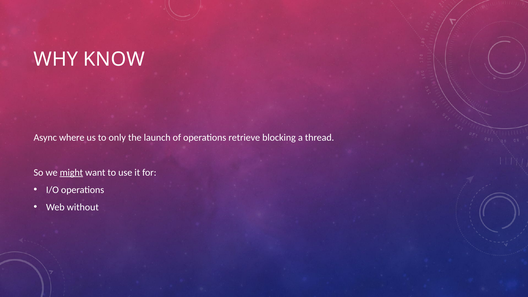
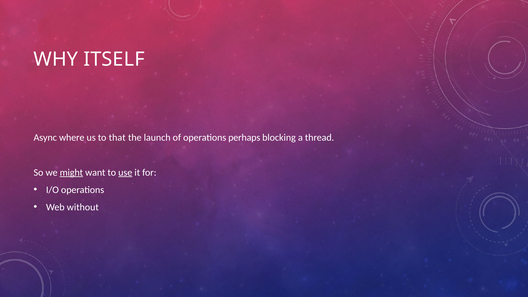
KNOW: KNOW -> ITSELF (114, 59)
only: only -> that (117, 138)
retrieve: retrieve -> perhaps (244, 138)
use underline: none -> present (125, 172)
